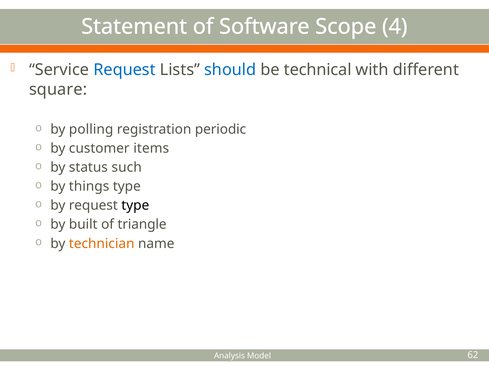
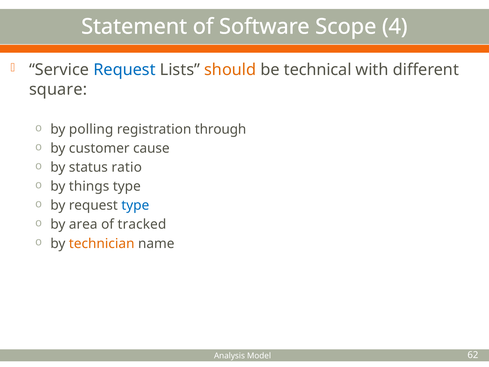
should colour: blue -> orange (230, 70)
periodic: periodic -> through (221, 129)
items: items -> cause (151, 148)
such: such -> ratio (127, 167)
type colour: black -> blue (135, 205)
built: built -> area (83, 224)
triangle: triangle -> tracked (142, 224)
